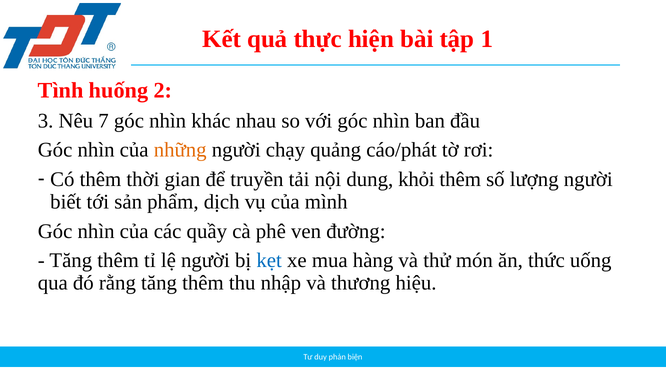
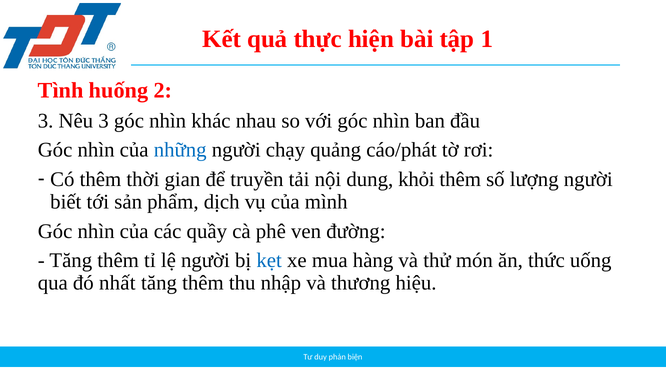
Nêu 7: 7 -> 3 (104, 121)
những colour: orange -> blue (180, 150)
rằng: rằng -> nhất (117, 283)
